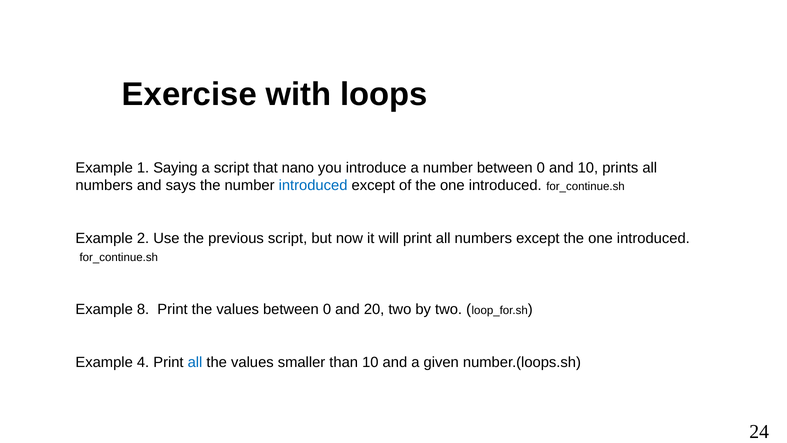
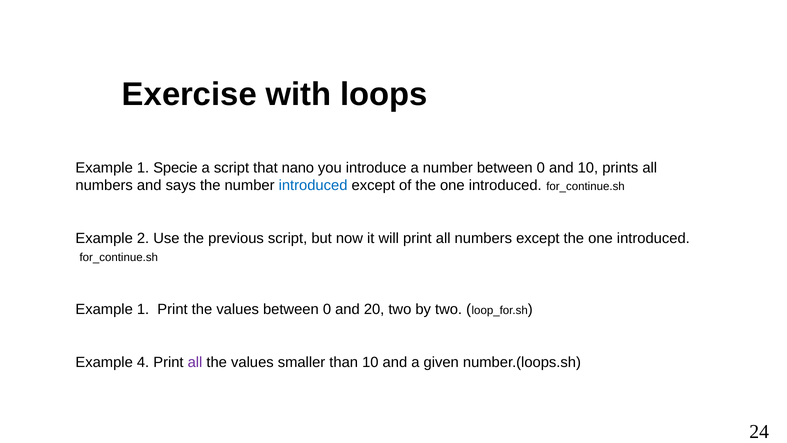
Saying: Saying -> Specie (175, 168)
8: 8 -> 1 (143, 309)
all colour: blue -> purple (195, 362)
